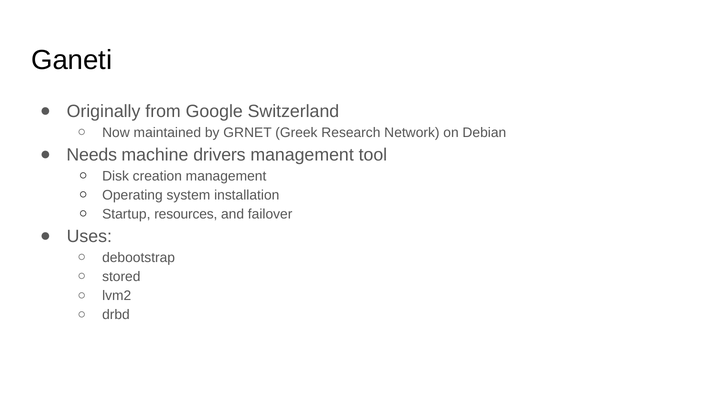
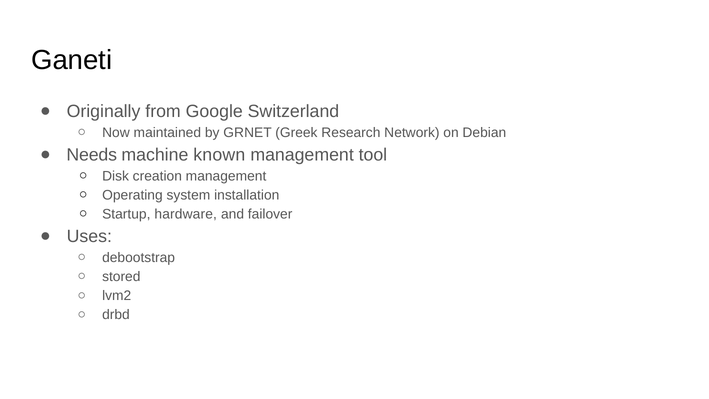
drivers: drivers -> known (219, 155)
resources: resources -> hardware (186, 214)
